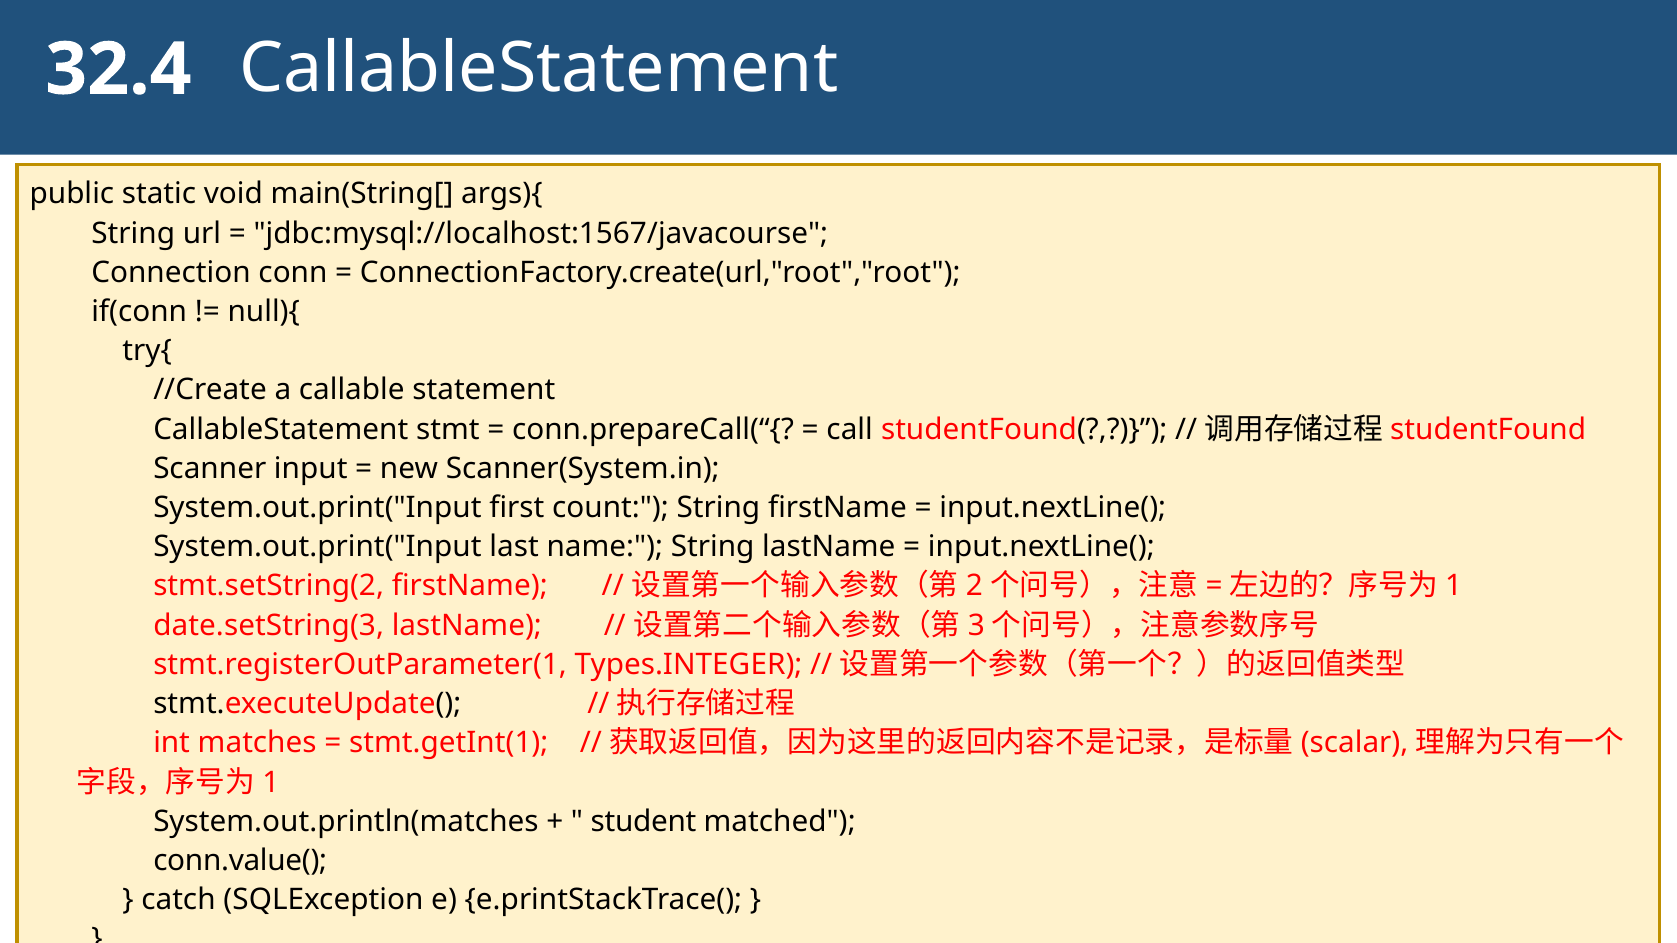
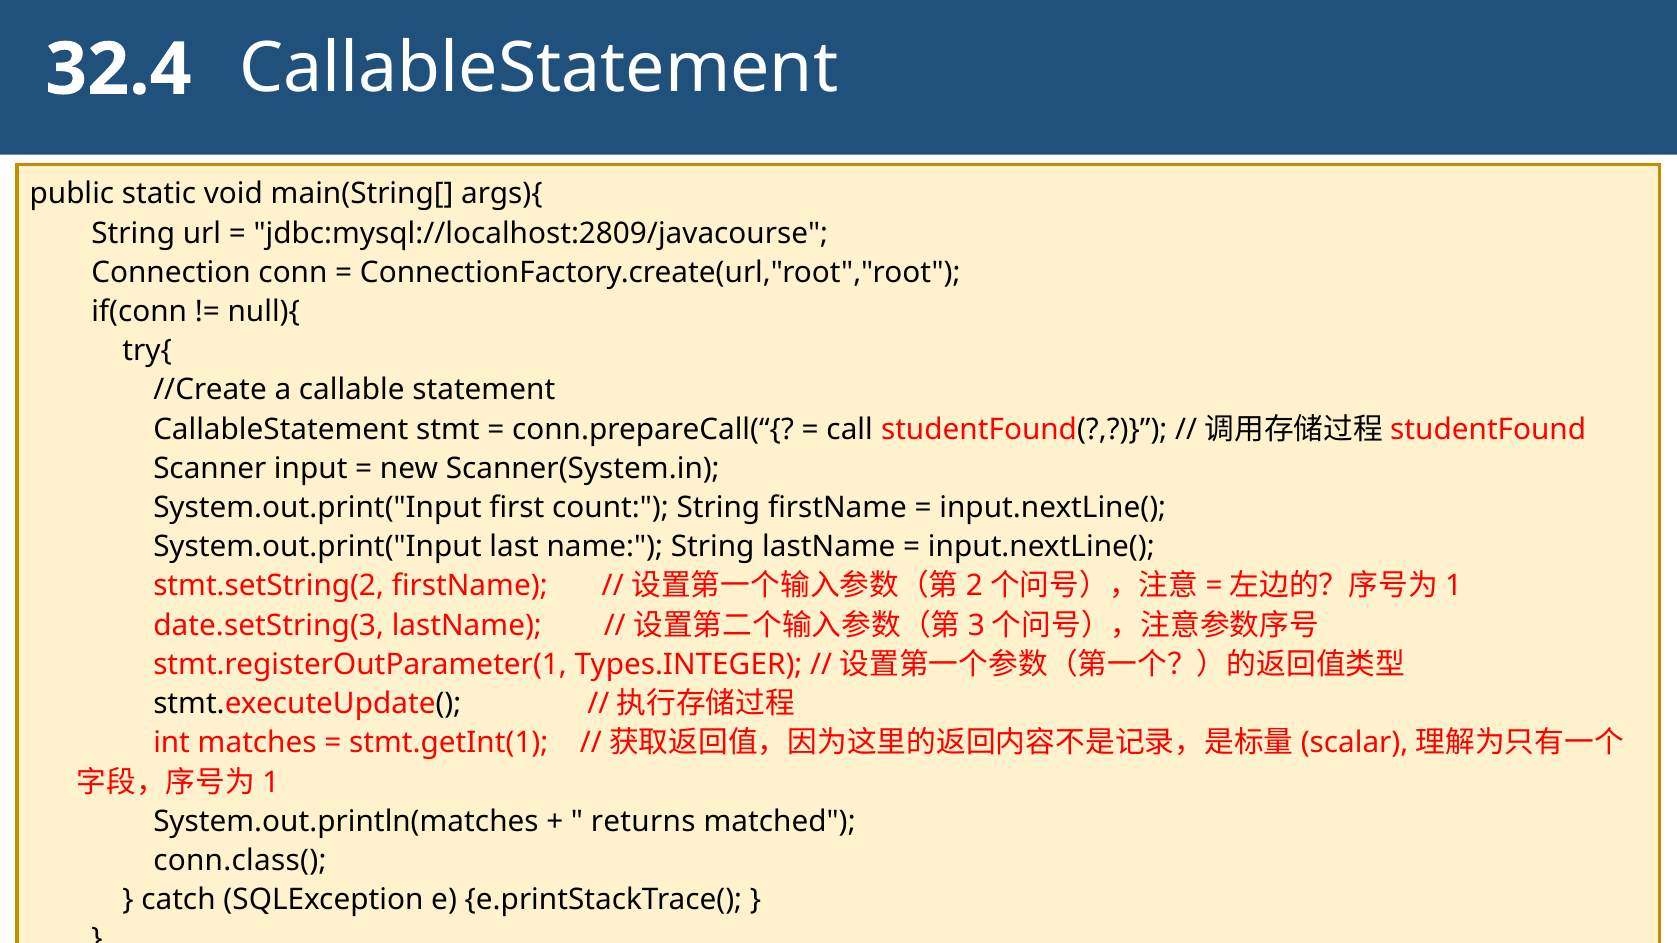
jdbc:mysql://localhost:1567/javacourse: jdbc:mysql://localhost:1567/javacourse -> jdbc:mysql://localhost:2809/javacourse (541, 233)
student: student -> returns (643, 822)
conn.value(: conn.value( -> conn.class( (240, 861)
